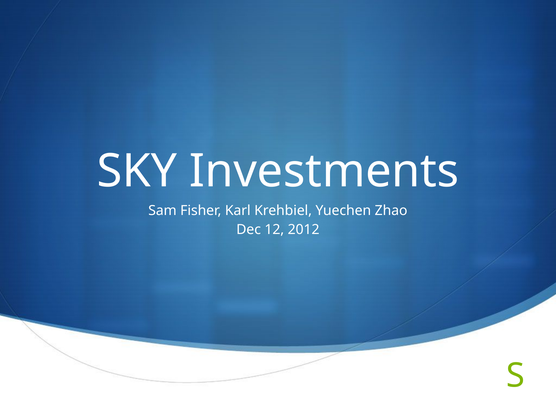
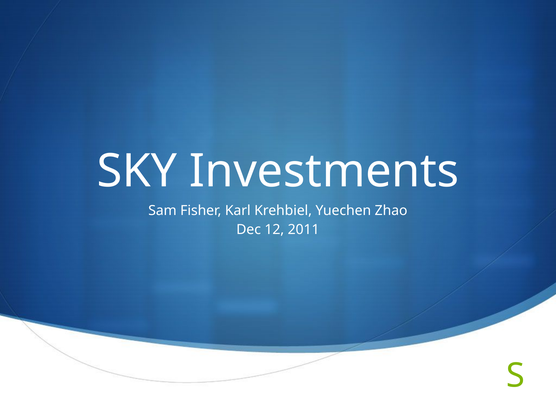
2012: 2012 -> 2011 (304, 229)
